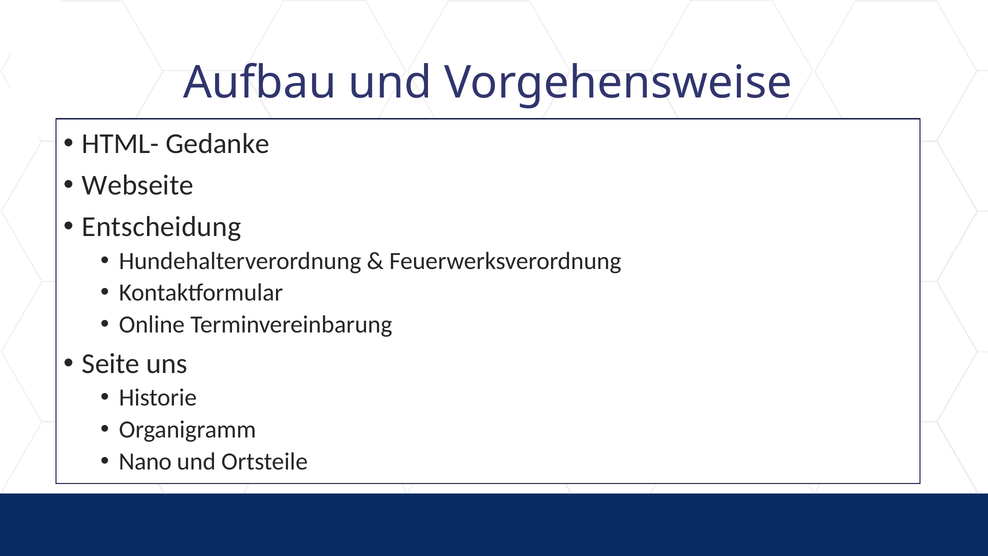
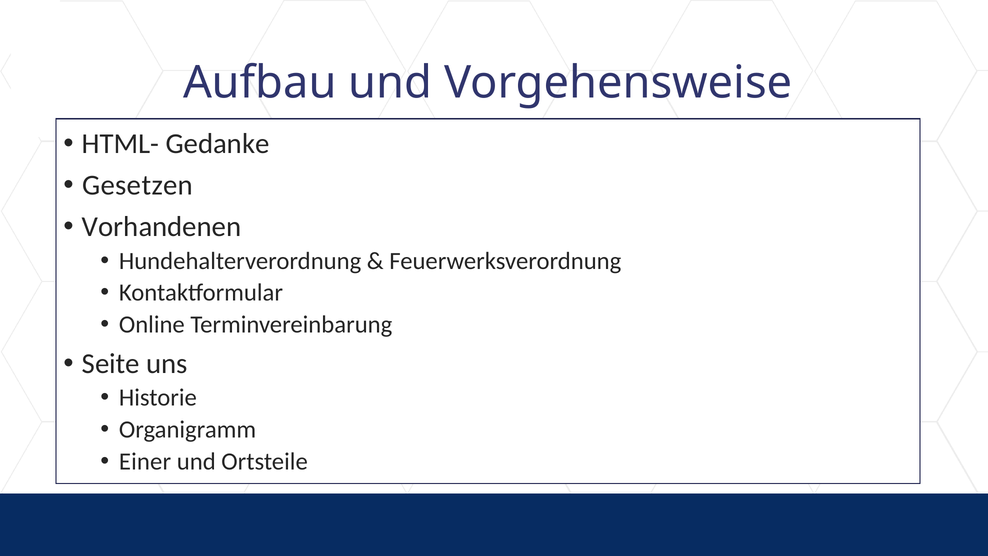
Webseite: Webseite -> Gesetzen (138, 185)
Entscheidung: Entscheidung -> Vorhandenen (162, 227)
Nano: Nano -> Einer (145, 461)
